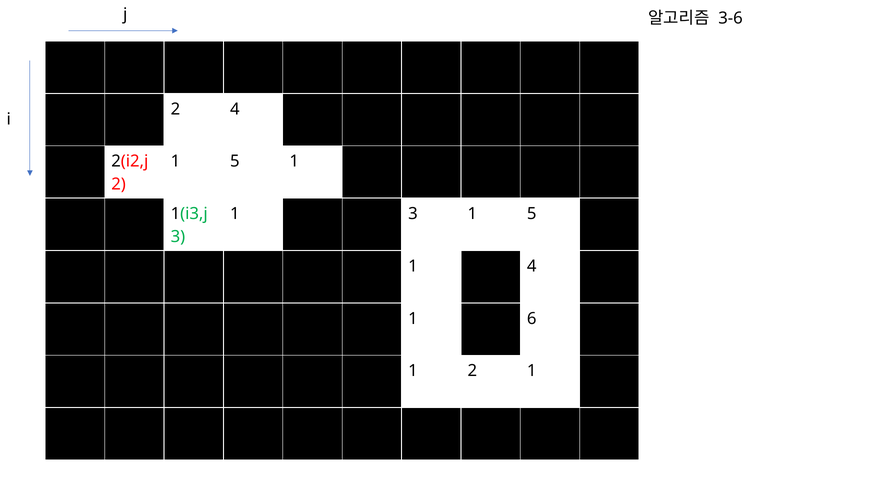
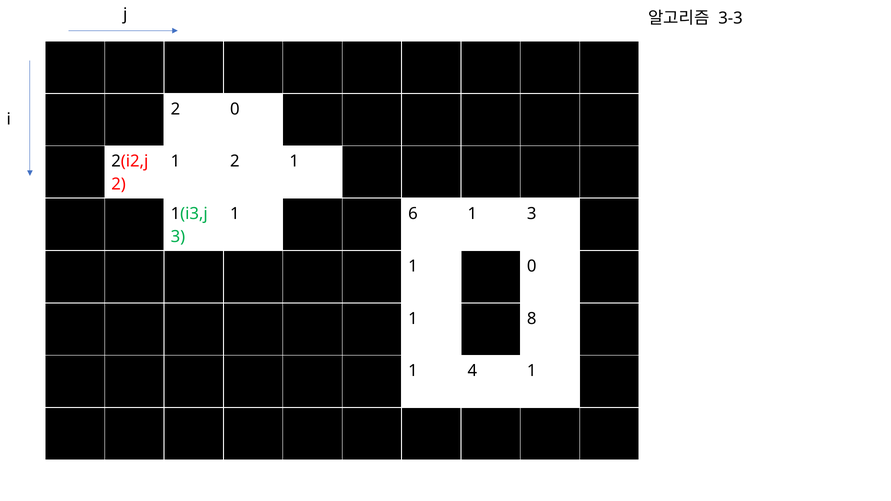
3-6: 3-6 -> 3-3 (730, 18)
2 4: 4 -> 0 (235, 109)
5: 5 -> 2 (235, 161)
1 3: 3 -> 6 (413, 214)
5: 5 -> 3 (532, 214)
1 4: 4 -> 0 (532, 266)
6: 6 -> 8 (532, 319)
1 2: 2 -> 4 (472, 371)
